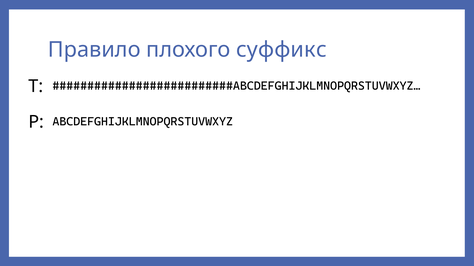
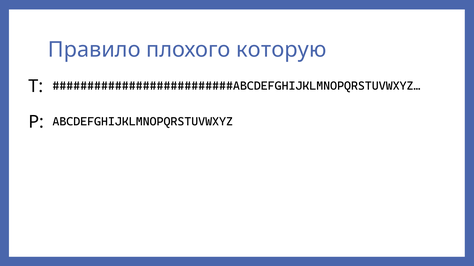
суффикс: суффикс -> которую (281, 50)
